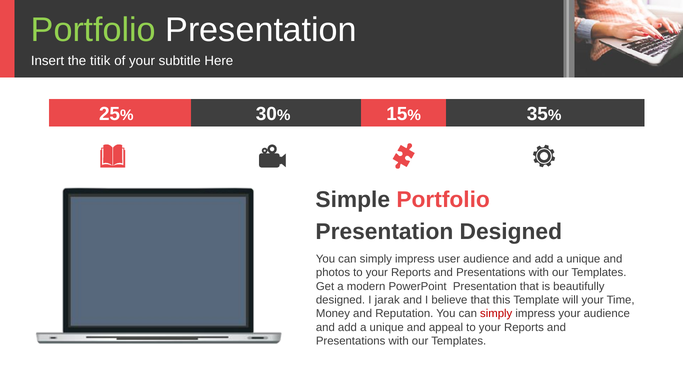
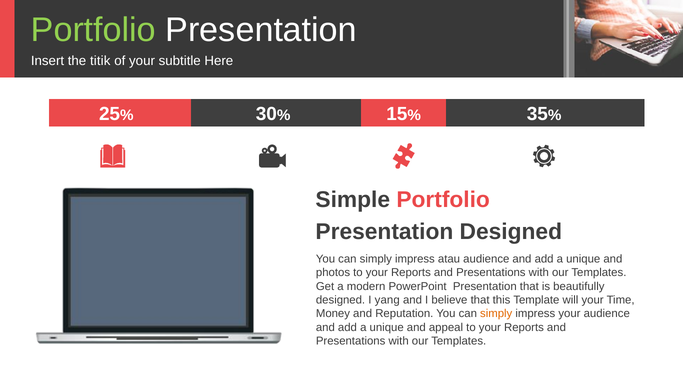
user: user -> atau (449, 259)
jarak: jarak -> yang (387, 300)
simply colour: red -> orange (496, 314)
